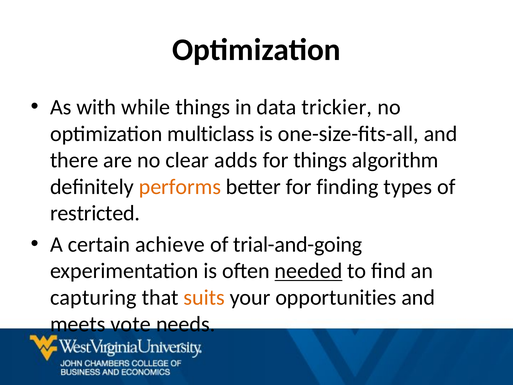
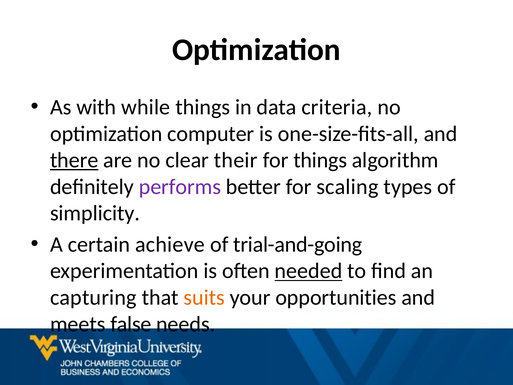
trickier: trickier -> criteria (337, 107)
multiclass: multiclass -> computer (211, 134)
there underline: none -> present (74, 160)
adds: adds -> their (236, 160)
performs colour: orange -> purple (180, 187)
finding: finding -> scaling (347, 187)
restricted: restricted -> simplicity (95, 213)
vote: vote -> false (131, 324)
